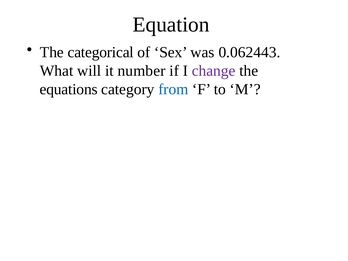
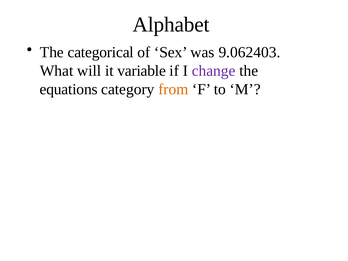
Equation: Equation -> Alphabet (171, 25)
0.062443: 0.062443 -> 9.062403 (249, 52)
number: number -> variable (142, 71)
from colour: blue -> orange (173, 89)
